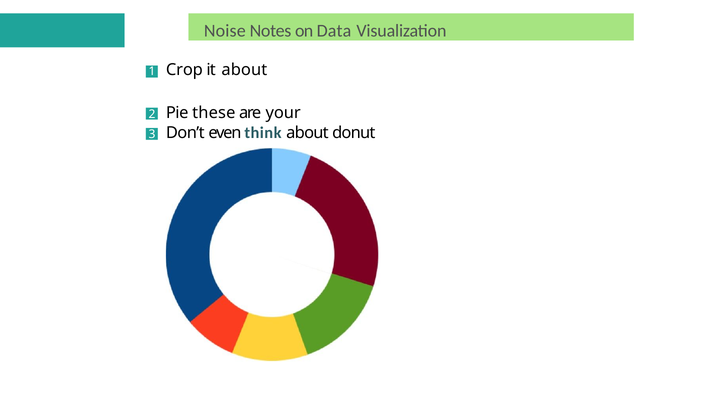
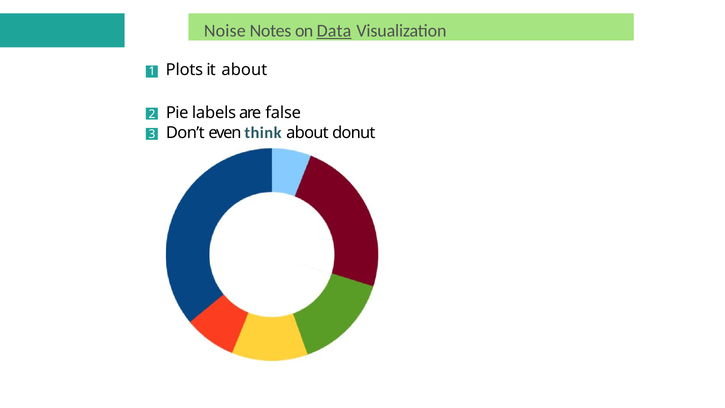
Data underline: none -> present (334, 31)
Crop: Crop -> Plots (184, 70)
these: these -> labels (214, 113)
your: your -> false (283, 113)
